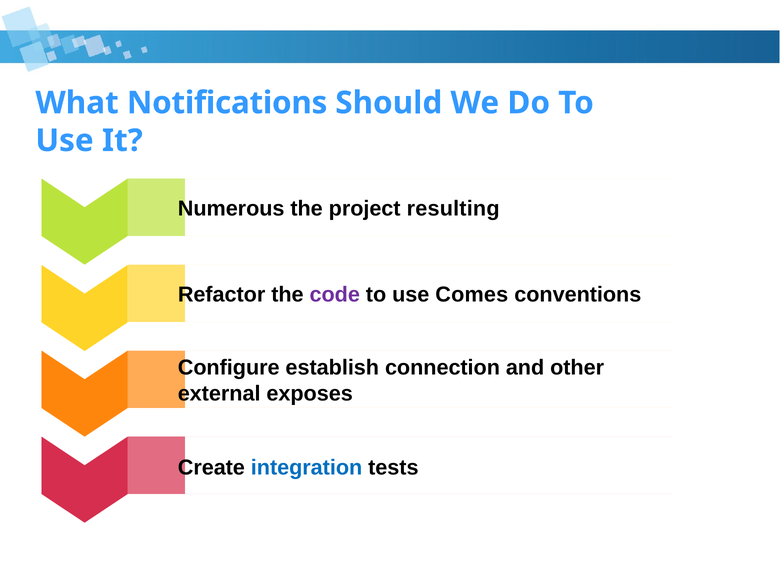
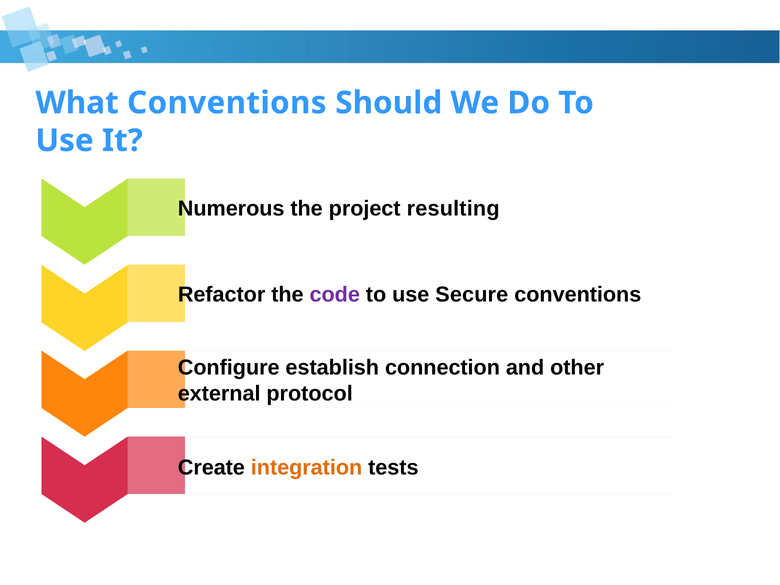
What Notifications: Notifications -> Conventions (227, 103)
Comes: Comes -> Secure (472, 295)
exposes: exposes -> protocol (310, 394)
integration colour: blue -> orange (307, 468)
